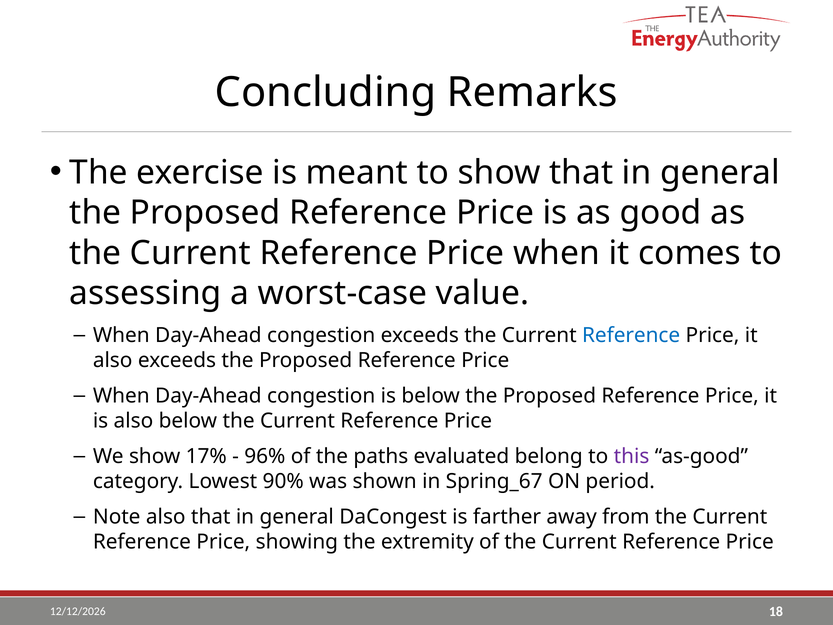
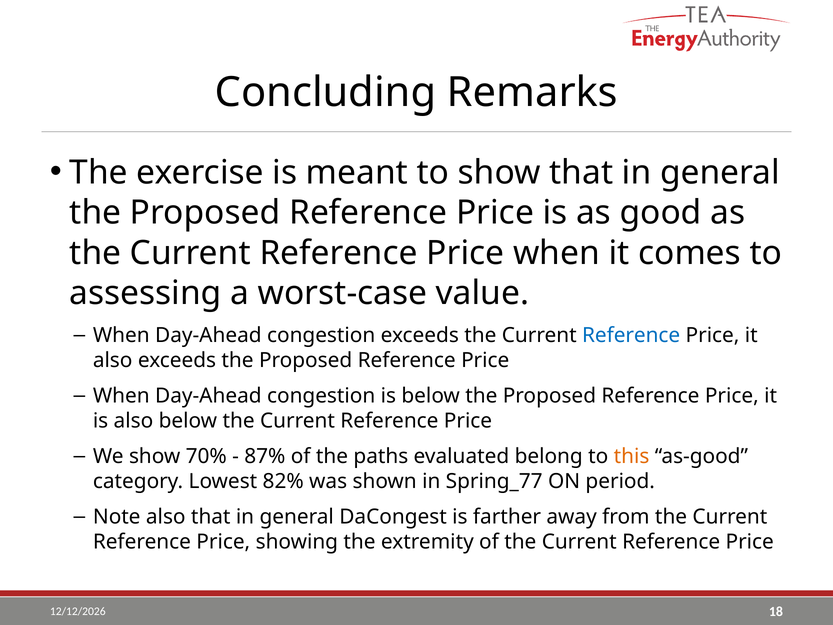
17%: 17% -> 70% (206, 456)
96%: 96% -> 87% (265, 456)
this colour: purple -> orange (632, 456)
90%: 90% -> 82% (283, 481)
Spring_67: Spring_67 -> Spring_77 (494, 481)
